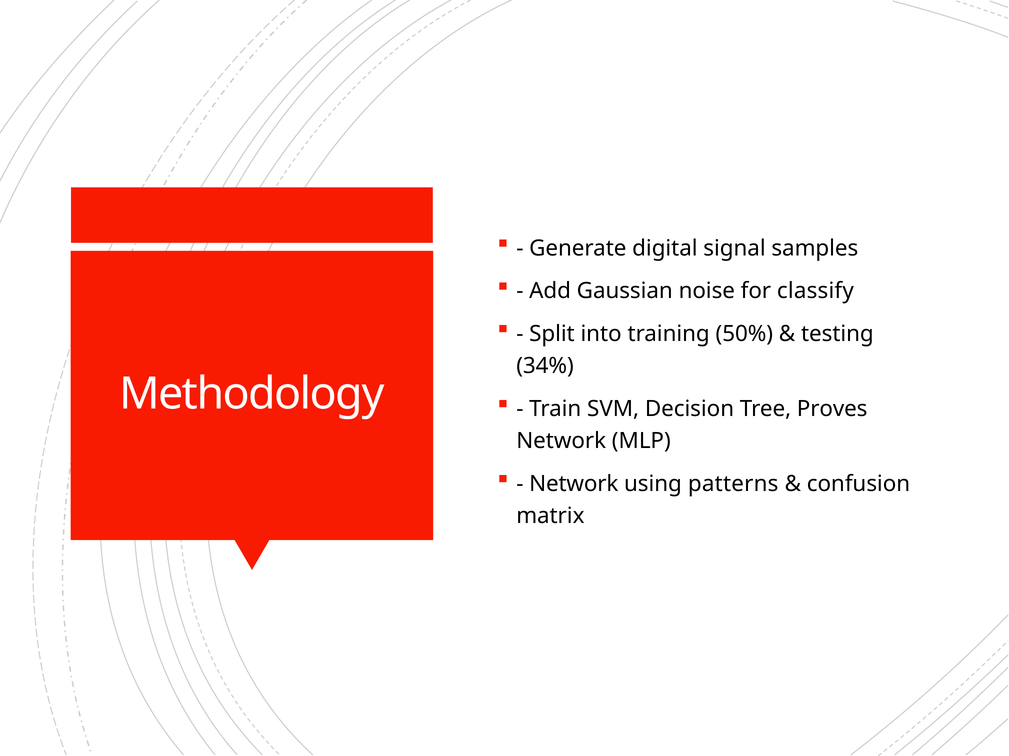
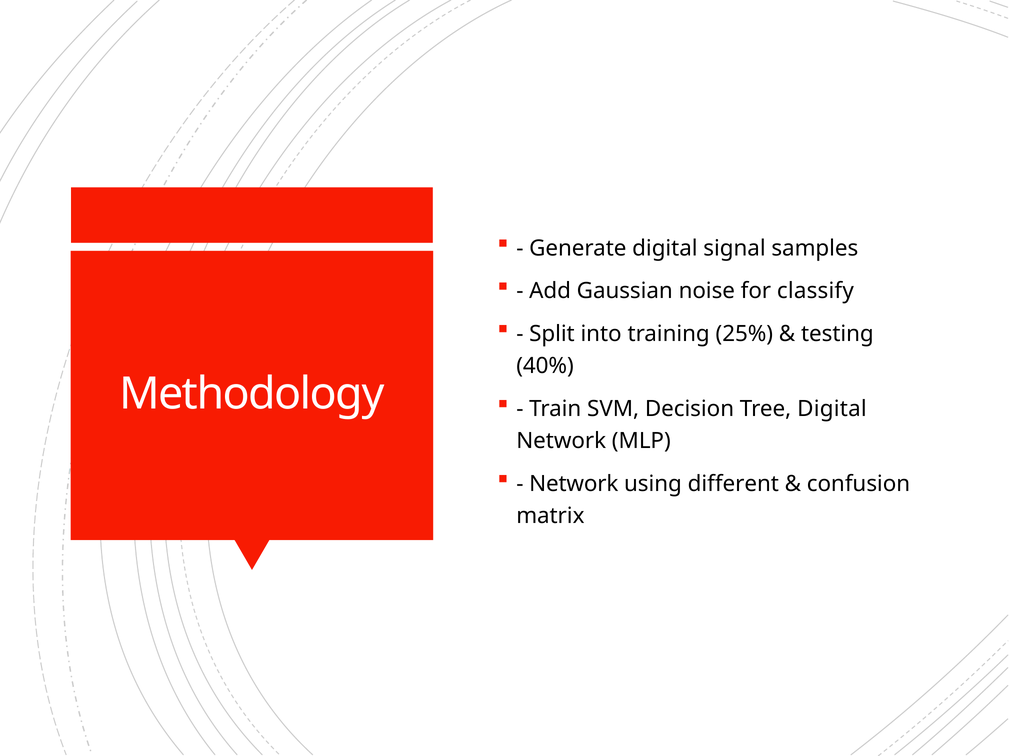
50%: 50% -> 25% (744, 334)
34%: 34% -> 40% (545, 366)
Tree Proves: Proves -> Digital (832, 409)
patterns: patterns -> different (733, 484)
